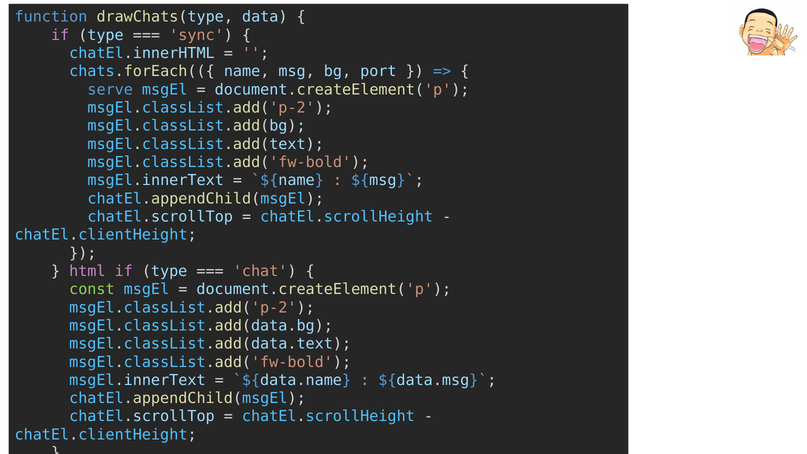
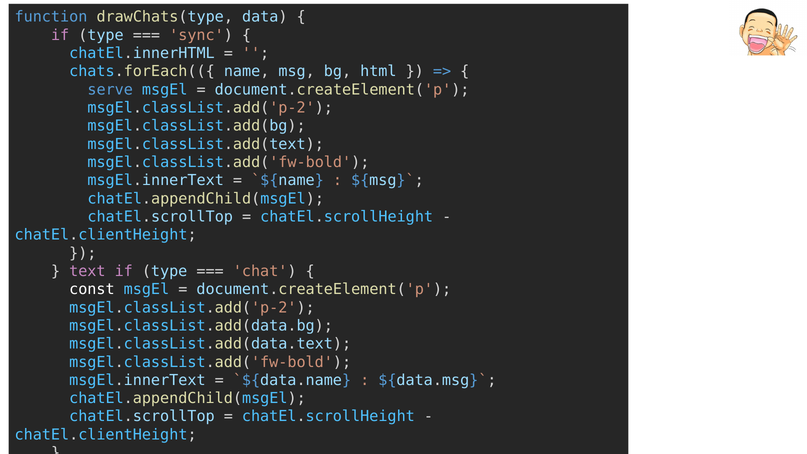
port: port -> html (378, 71)
html: html -> text (87, 271)
const colour: light green -> white (92, 289)
